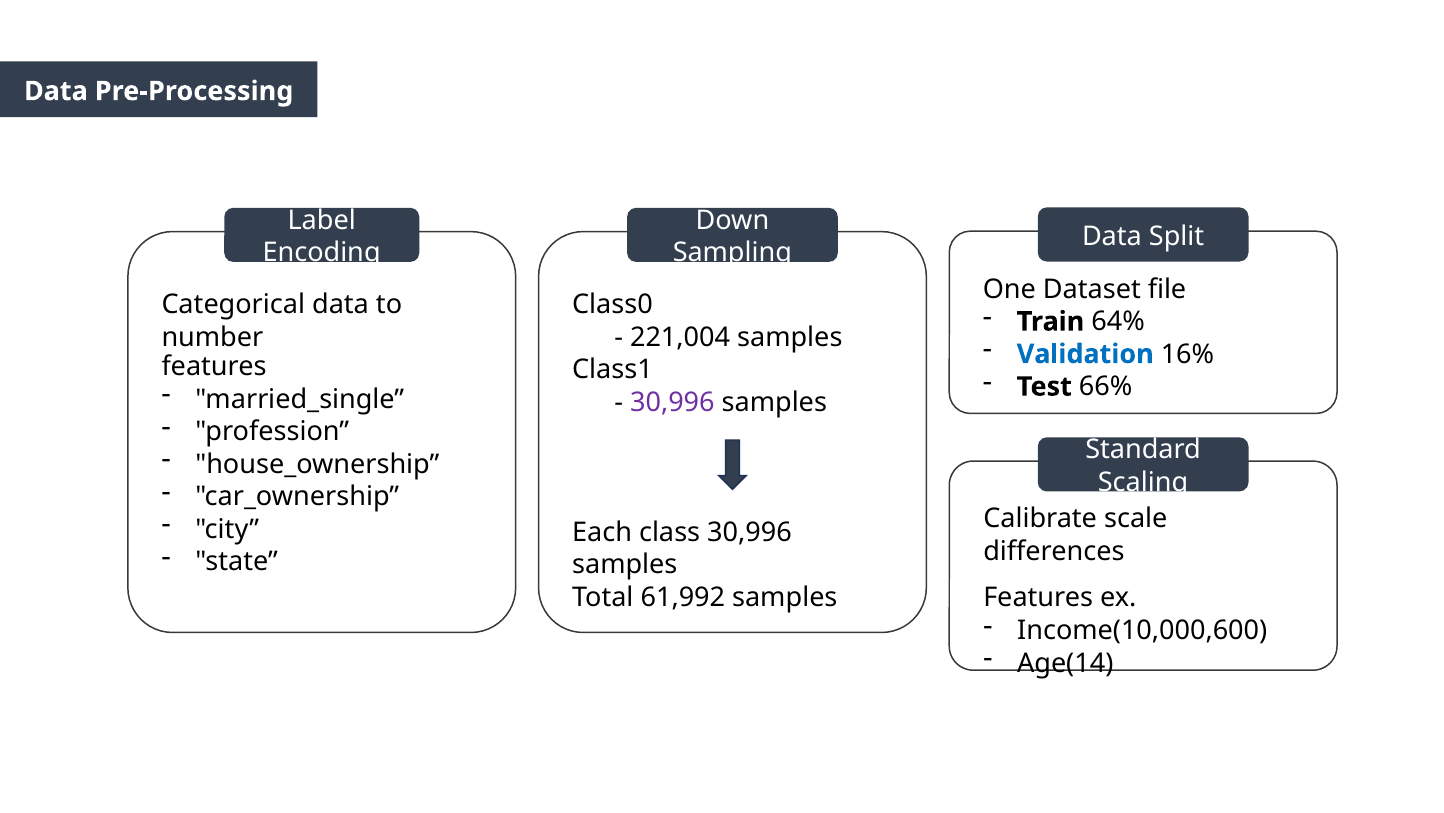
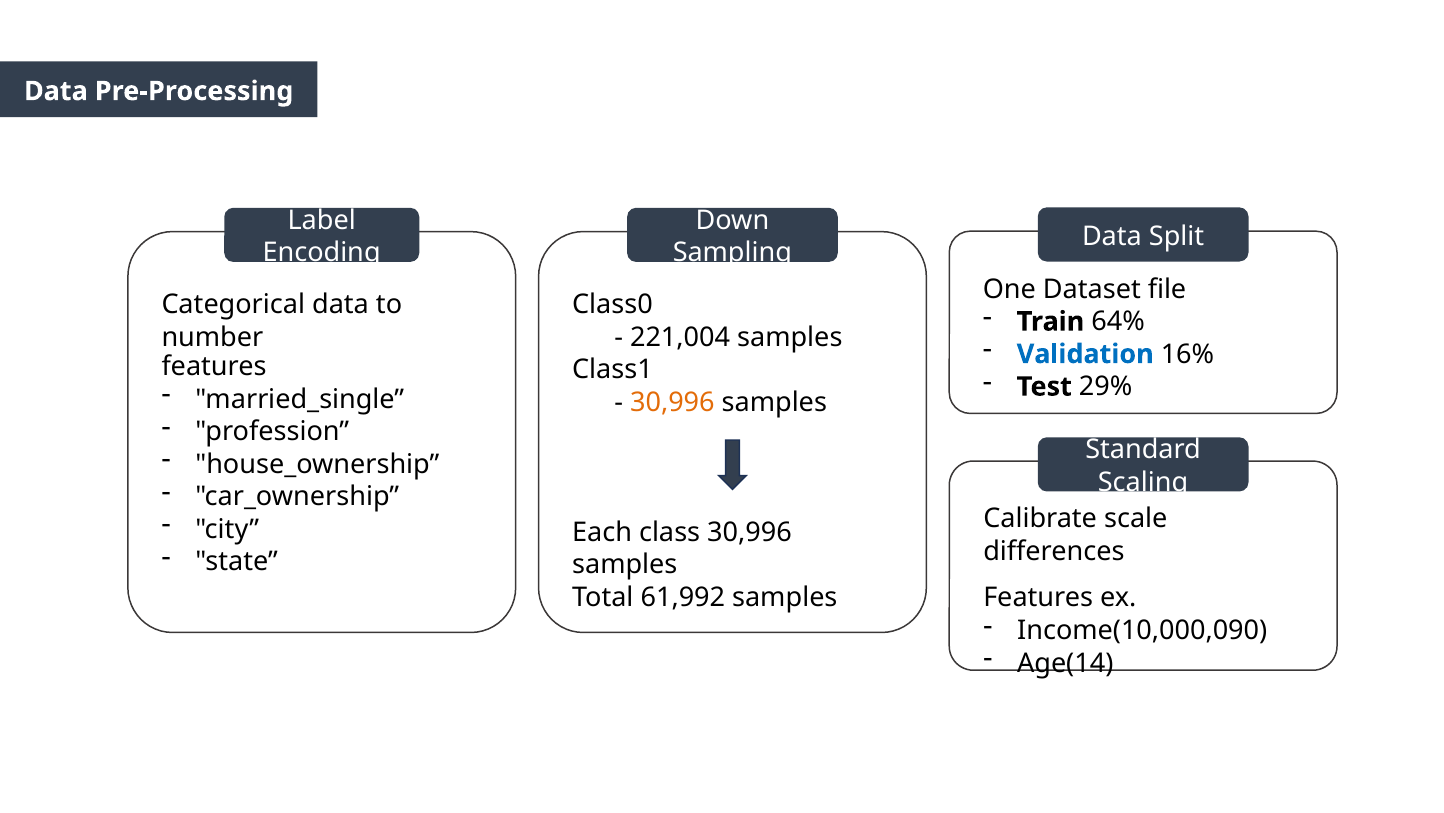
66%: 66% -> 29% (1106, 386)
30,996 colour: purple -> orange (672, 402)
Income(10,000,600: Income(10,000,600 -> Income(10,000,090 (1142, 630)
